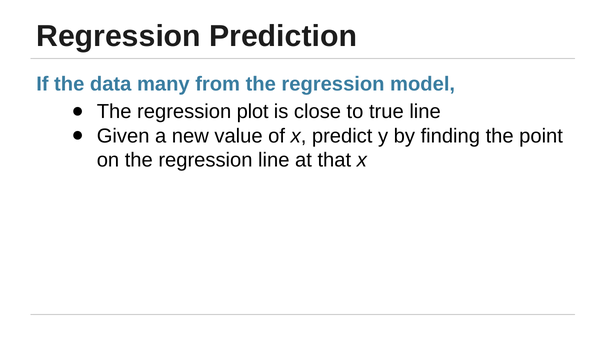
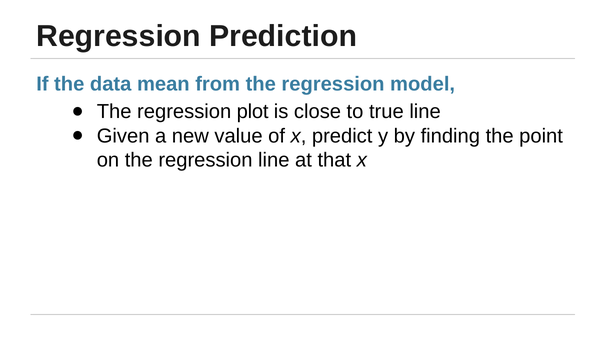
many: many -> mean (163, 84)
